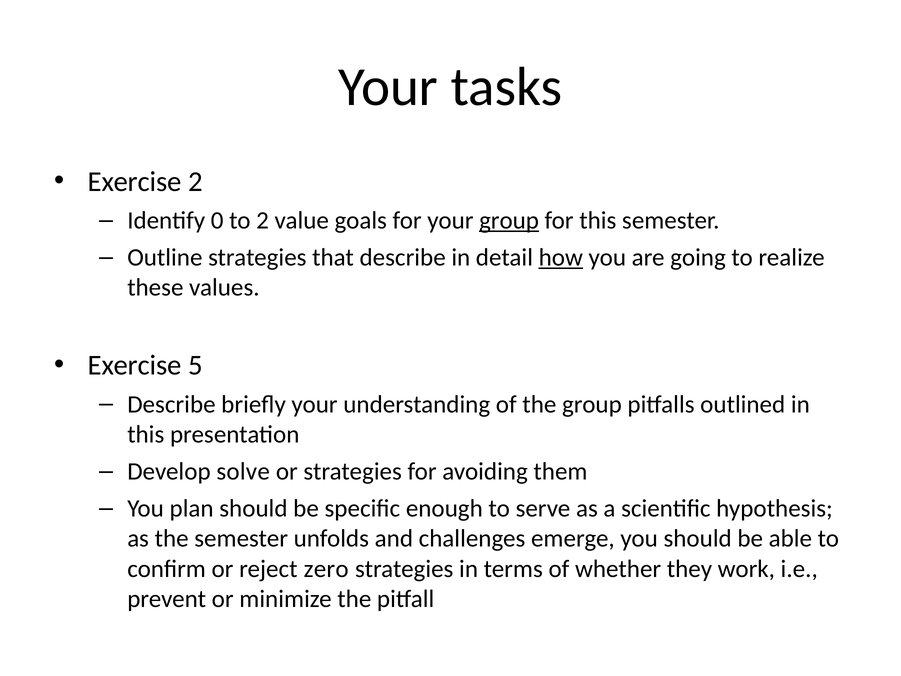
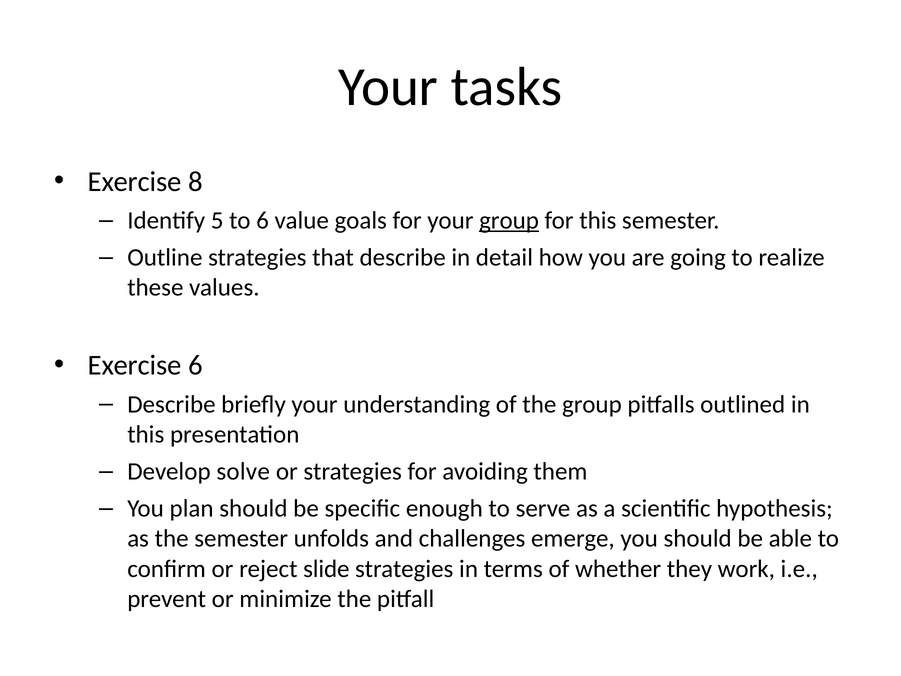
Exercise 2: 2 -> 8 (196, 181)
0: 0 -> 5 (217, 220)
to 2: 2 -> 6 (263, 220)
how underline: present -> none (561, 258)
Exercise 5: 5 -> 6 (196, 365)
zero: zero -> slide (326, 569)
